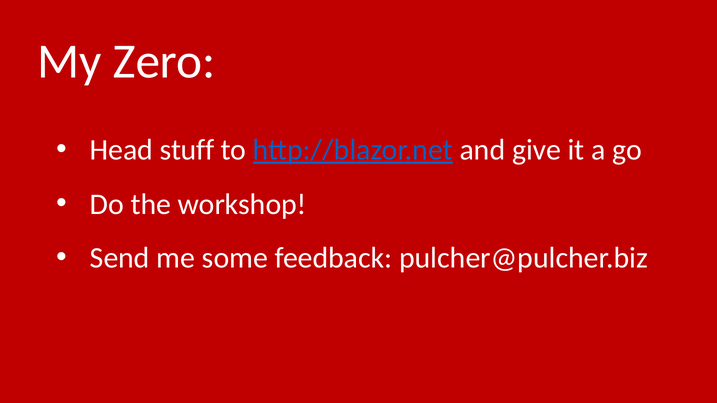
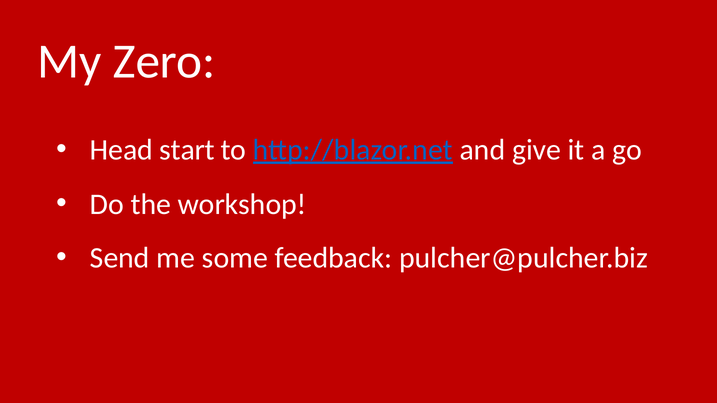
stuff: stuff -> start (187, 150)
